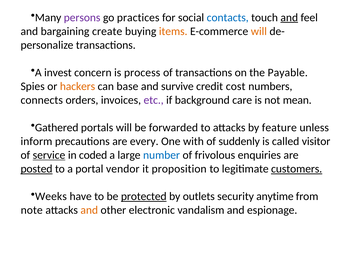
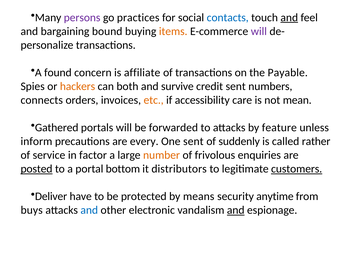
create: create -> bound (107, 31)
will colour: orange -> purple (259, 31)
invest: invest -> found (58, 73)
process: process -> affiliate (142, 73)
base: base -> both (127, 86)
credit cost: cost -> sent (236, 86)
etc colour: purple -> orange (154, 100)
background: background -> accessibility (202, 100)
One with: with -> sent (193, 141)
visitor: visitor -> rather (316, 141)
service underline: present -> none (49, 155)
coded: coded -> factor (93, 155)
number colour: blue -> orange (162, 155)
vendor: vendor -> bottom (123, 169)
proposition: proposition -> distributors (179, 169)
Weeks: Weeks -> Deliver (51, 196)
protected underline: present -> none (144, 196)
outlets: outlets -> means (199, 196)
note: note -> buys (32, 210)
and colour: orange -> blue (89, 210)
and underline: none -> present (236, 210)
